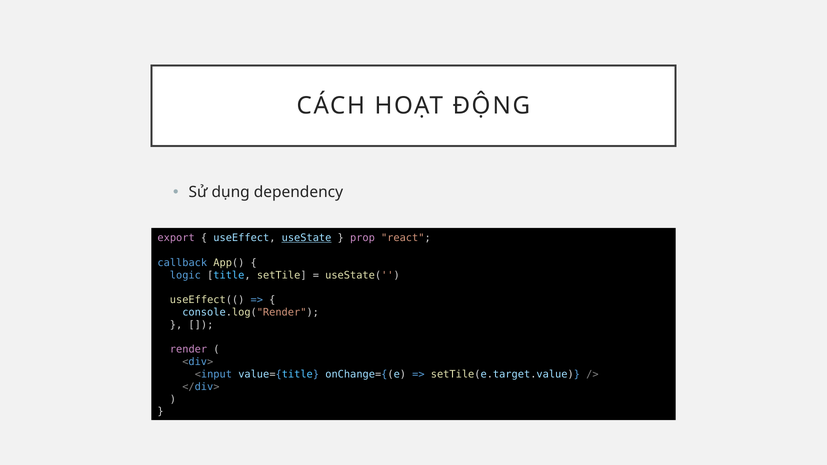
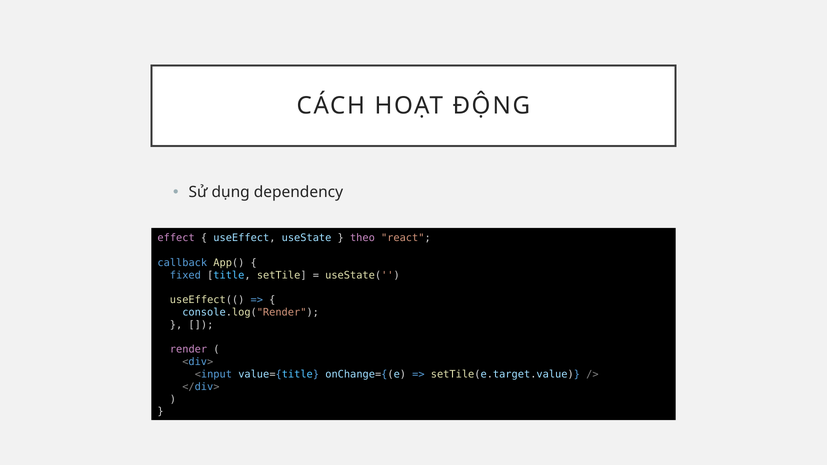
export: export -> effect (176, 238)
useState underline: present -> none (307, 238)
prop: prop -> theo (362, 238)
logic: logic -> fixed (185, 275)
